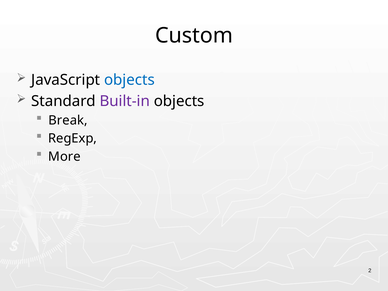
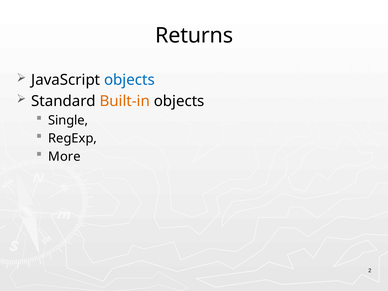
Custom: Custom -> Returns (194, 35)
Built-in colour: purple -> orange (125, 101)
Break: Break -> Single (68, 120)
